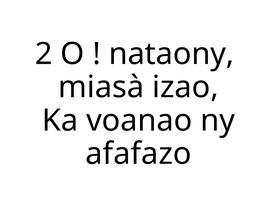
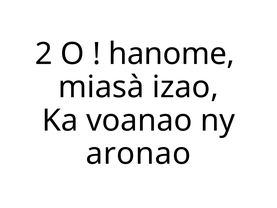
nataony: nataony -> hanome (172, 54)
afafazo: afafazo -> aronao (138, 154)
